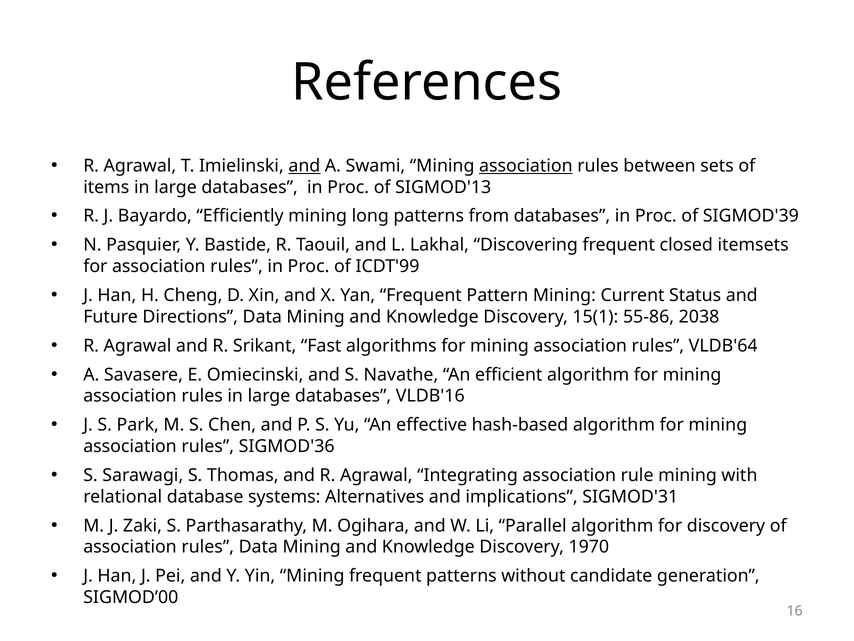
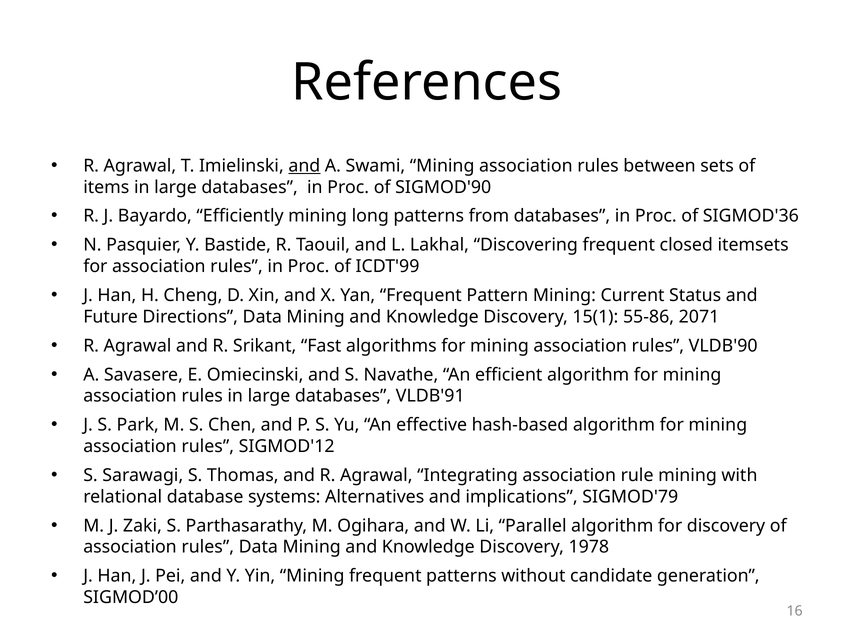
association underline: present -> none (526, 166)
SIGMOD'13: SIGMOD'13 -> SIGMOD'90 (443, 187)
SIGMOD'39: SIGMOD'39 -> SIGMOD'36 (751, 216)
2038: 2038 -> 2071 (699, 317)
VLDB'64: VLDB'64 -> VLDB'90 (723, 345)
VLDB'16: VLDB'16 -> VLDB'91 (430, 396)
SIGMOD'36: SIGMOD'36 -> SIGMOD'12 (287, 446)
SIGMOD'31: SIGMOD'31 -> SIGMOD'79 (630, 496)
1970: 1970 -> 1978 (589, 547)
